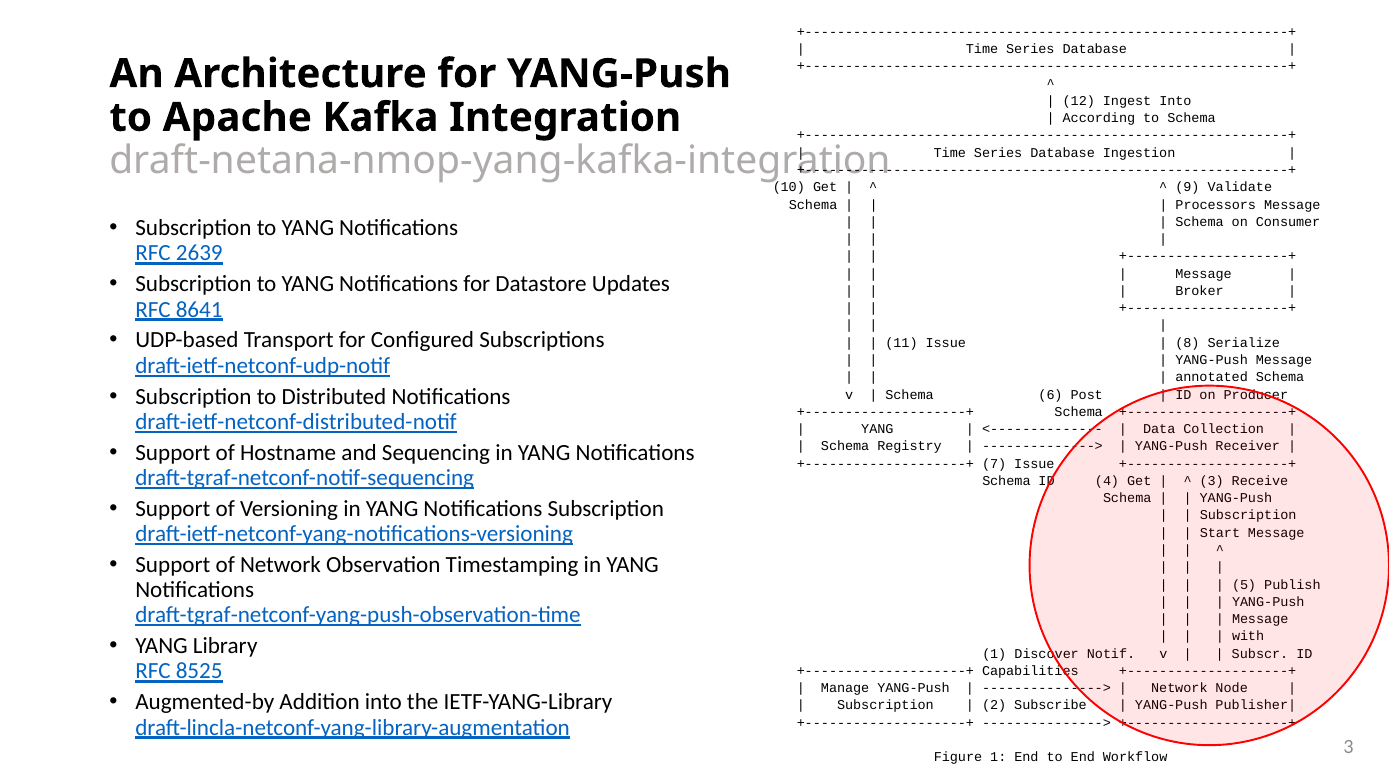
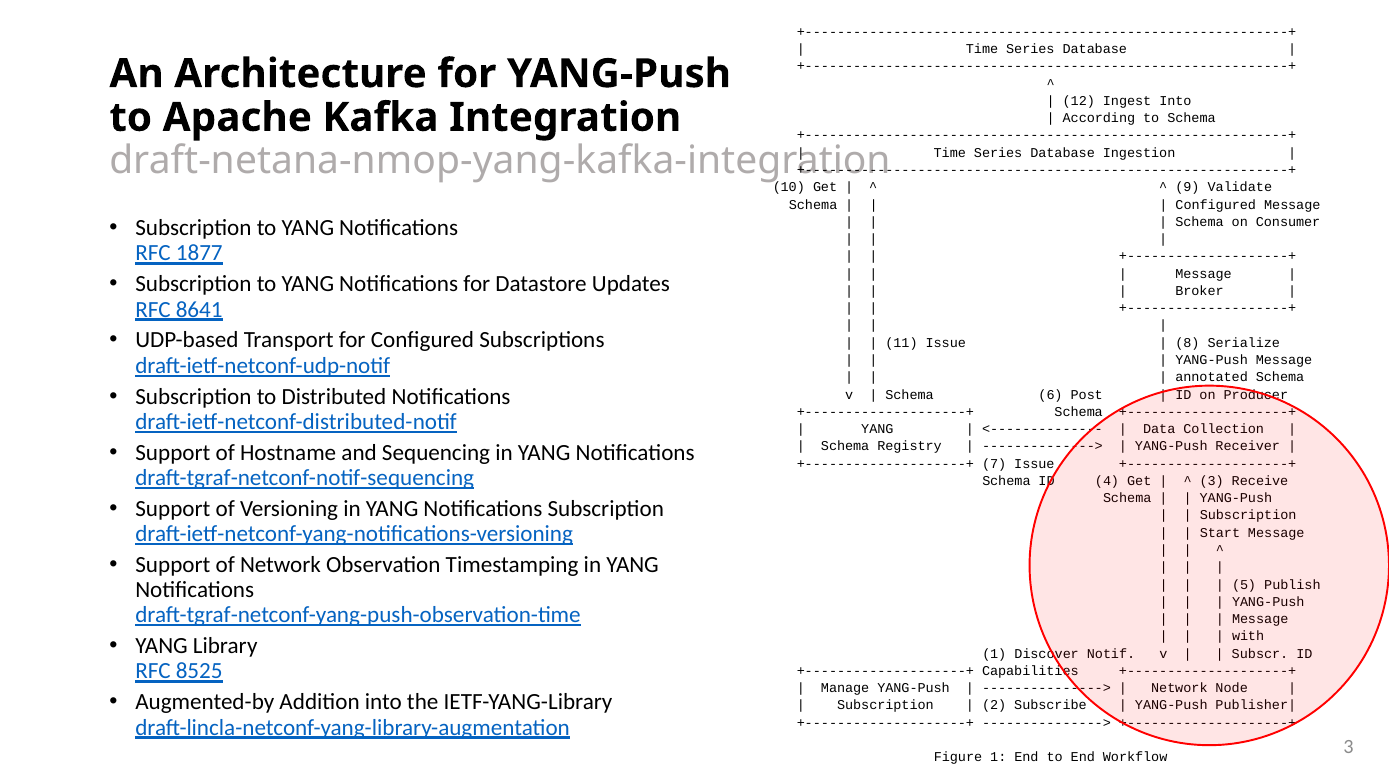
Processors: Processors -> Configured (1216, 205)
2639: 2639 -> 1877 (199, 253)
